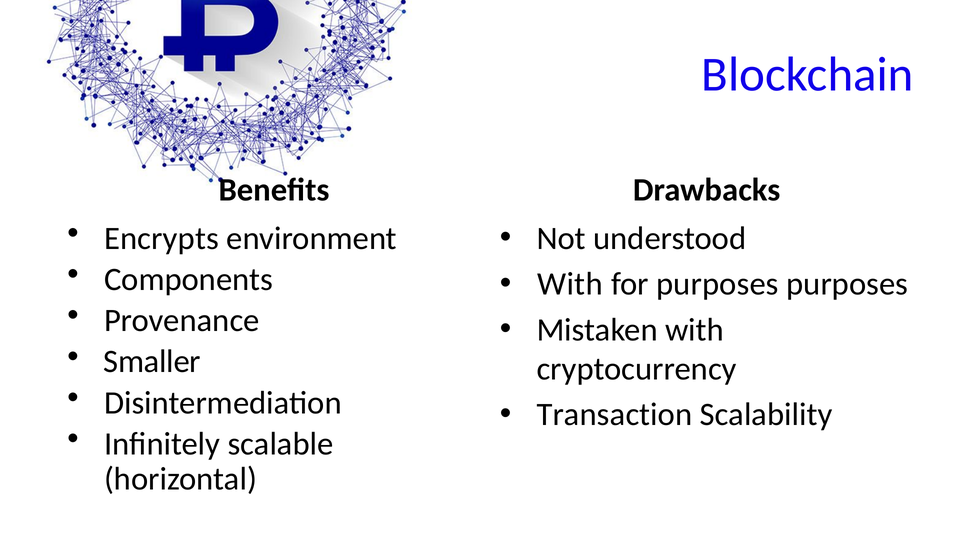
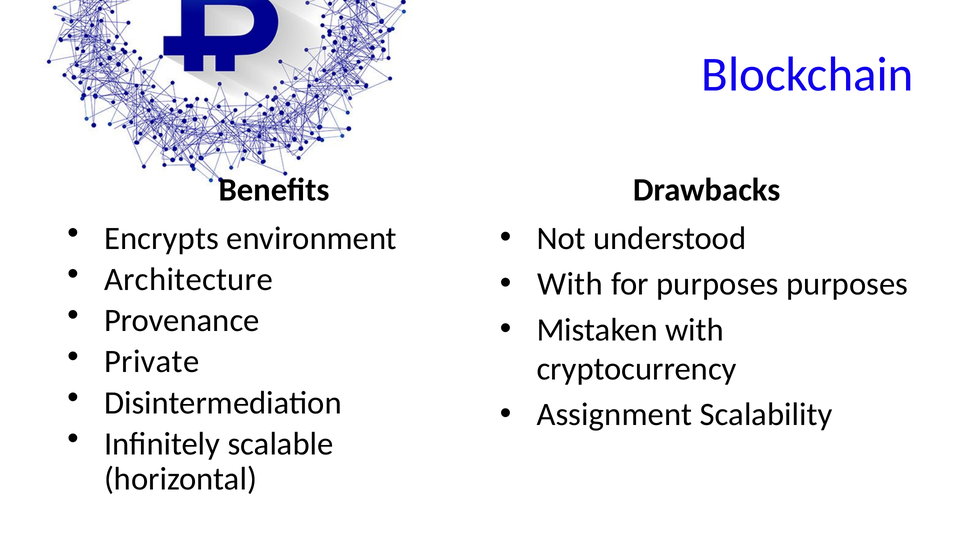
Components: Components -> Architecture (188, 280)
Smaller: Smaller -> Private (152, 362)
Transaction: Transaction -> Assignment (614, 415)
